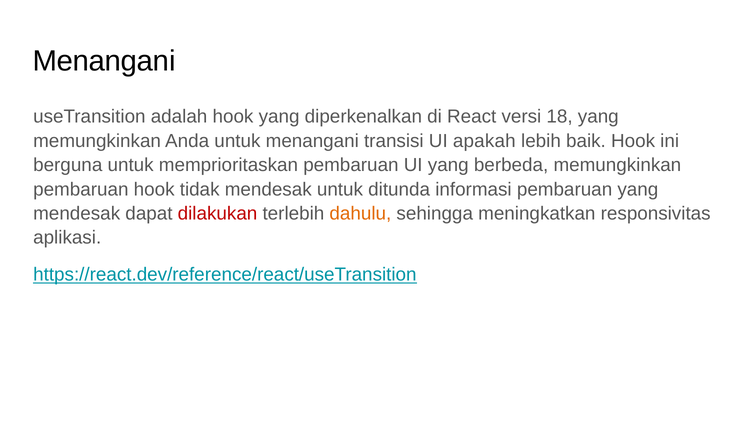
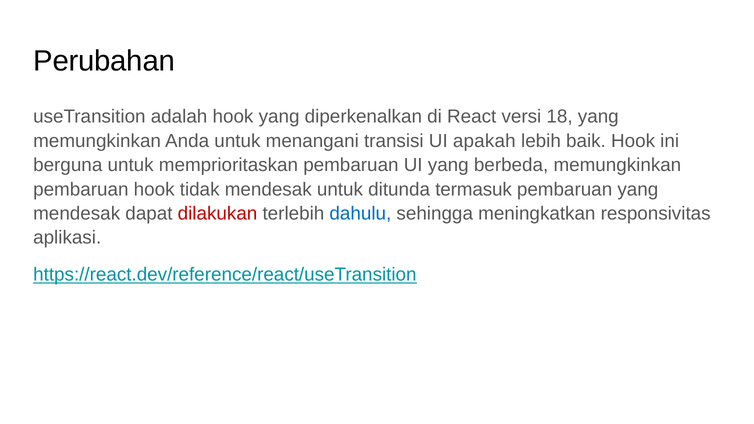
Menangani: Menangani -> Perubahan (104, 61)
informasi: informasi -> termasuk (474, 189)
dahulu colour: orange -> blue (360, 214)
